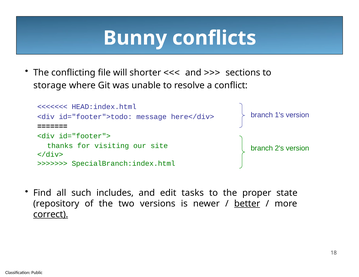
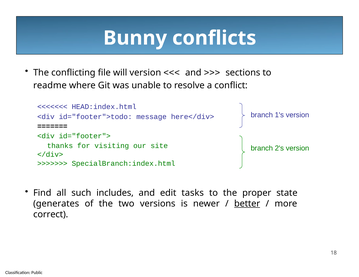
will shorter: shorter -> version (145, 73)
storage: storage -> readme (50, 85)
repository: repository -> generates (56, 204)
correct underline: present -> none (51, 215)
